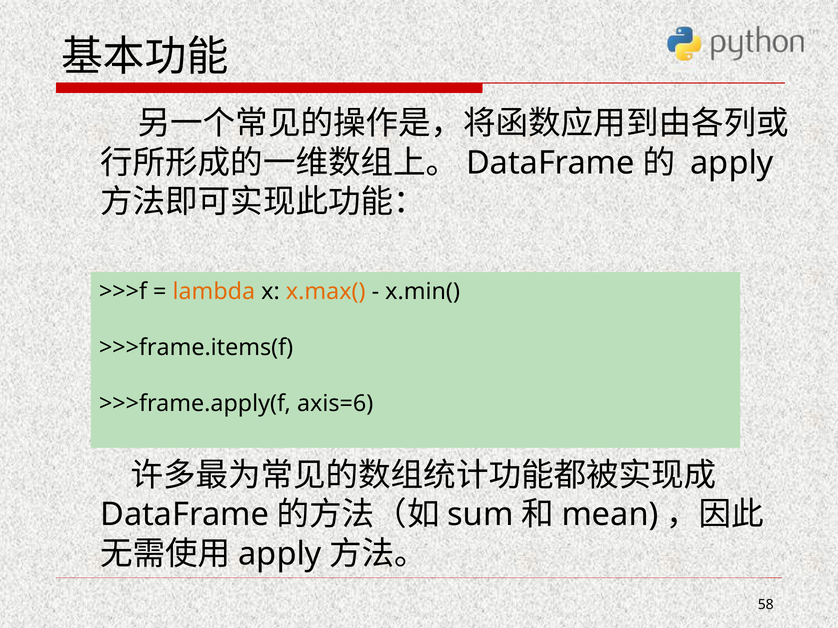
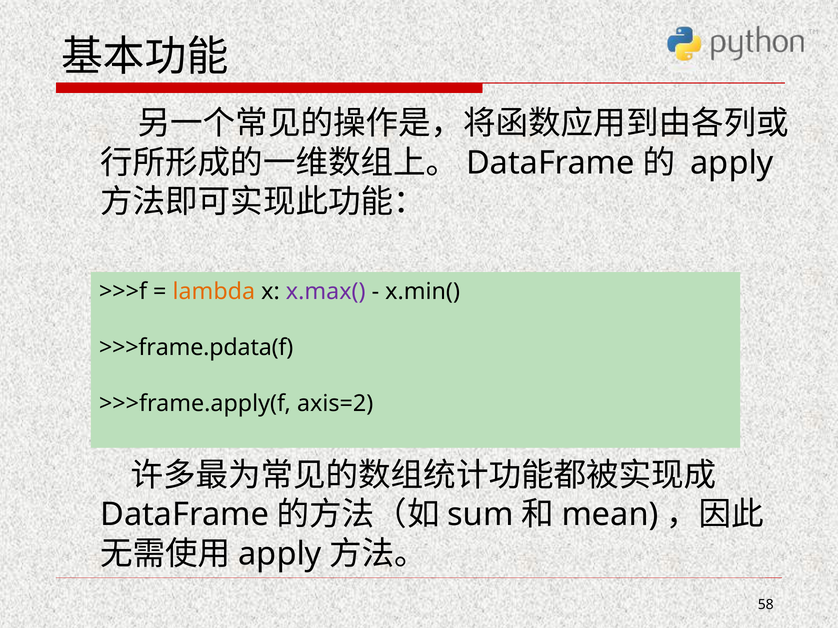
x.max( colour: orange -> purple (326, 292)
>>>frame.items(f: >>>frame.items(f -> >>>frame.pdata(f (196, 348)
axis=6: axis=6 -> axis=2 (335, 404)
